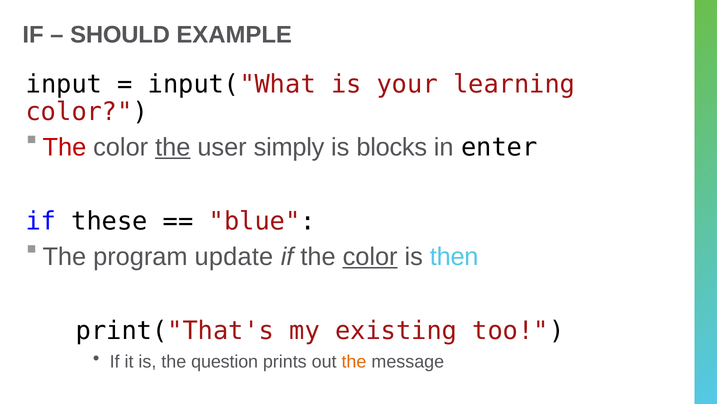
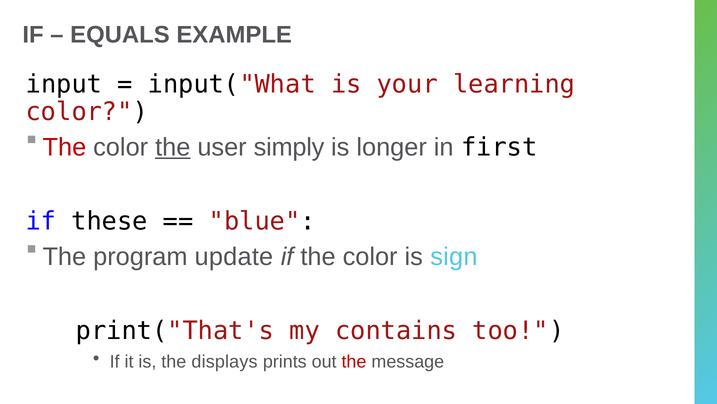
SHOULD: SHOULD -> EQUALS (120, 35)
blocks: blocks -> longer (392, 147)
enter: enter -> first (499, 147)
color underline: present -> none (370, 257)
then: then -> sign (454, 257)
existing: existing -> contains (396, 331)
question: question -> displays (224, 361)
the colour: orange -> red (354, 361)
